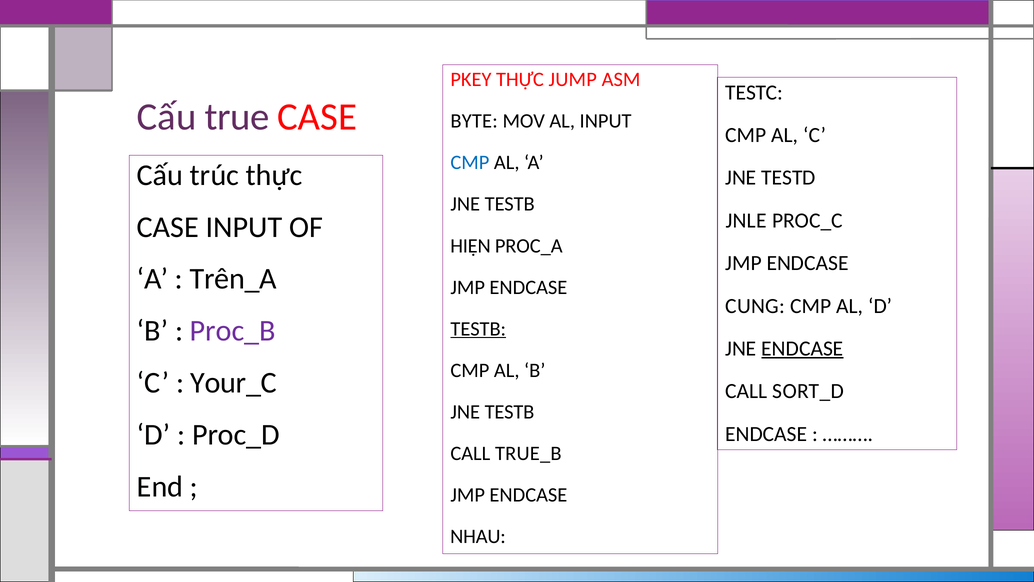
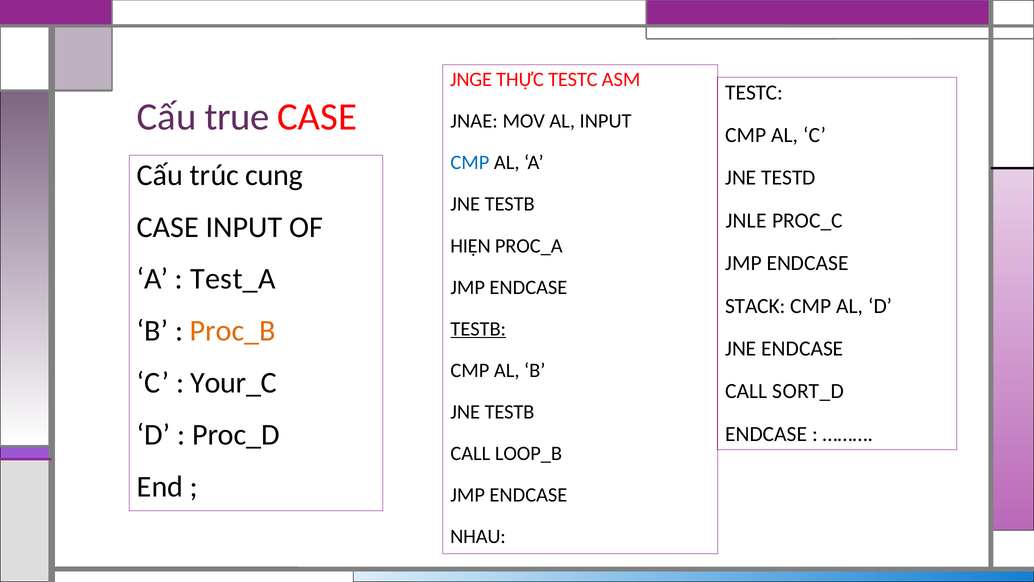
PKEY: PKEY -> JNGE (471, 80)
THỰC JUMP: JUMP -> TESTC (573, 80)
BYTE: BYTE -> JNAE (474, 121)
trúc thực: thực -> cung (274, 175)
Trên_A: Trên_A -> Test_A (233, 279)
CUNG: CUNG -> STACK (755, 306)
Proc_B colour: purple -> orange (233, 331)
ENDCASE underline: present -> none (802, 348)
TRUE_B: TRUE_B -> LOOP_B (528, 453)
